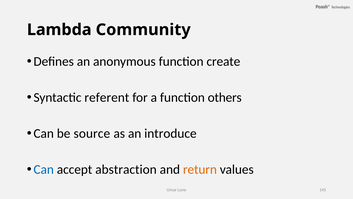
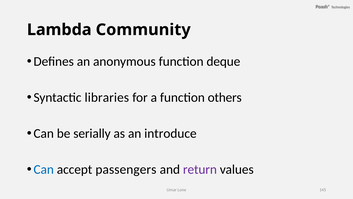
create: create -> deque (223, 61)
referent: referent -> libraries (107, 97)
source: source -> serially (92, 133)
abstraction: abstraction -> passengers (126, 169)
return colour: orange -> purple (200, 169)
